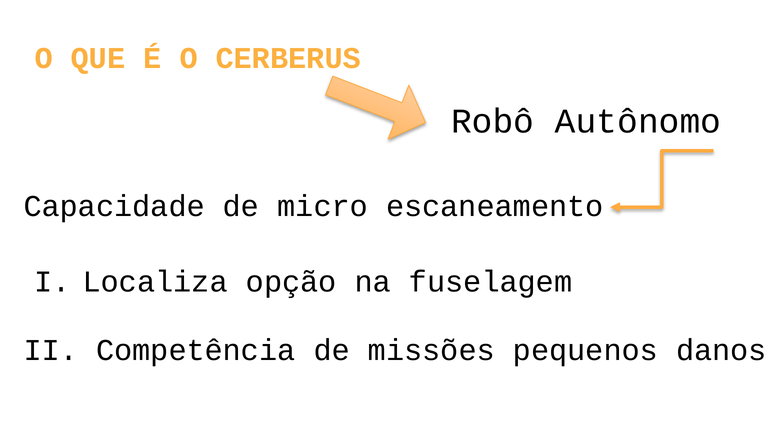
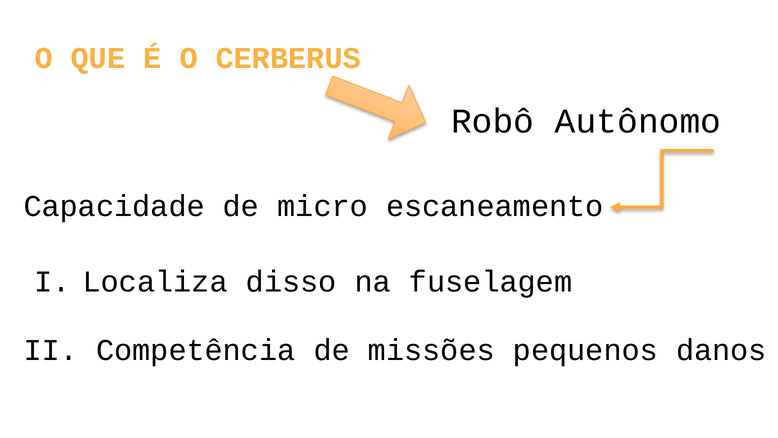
opção: opção -> disso (291, 281)
